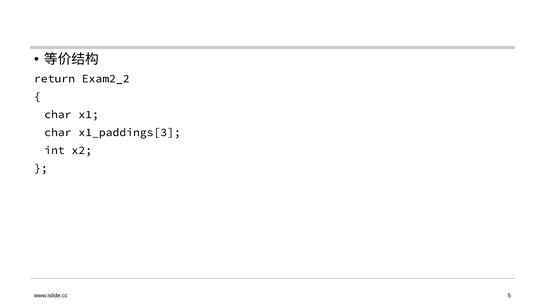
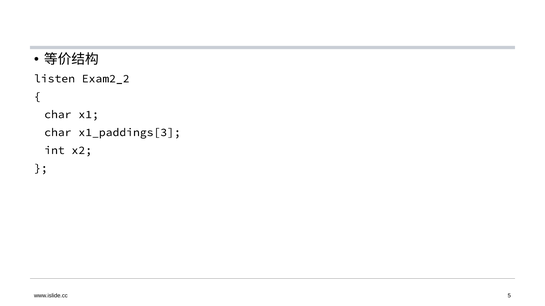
return: return -> listen (55, 79)
